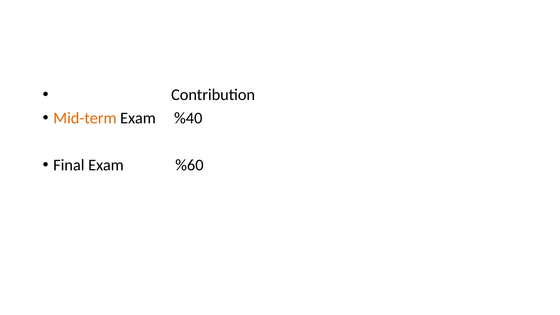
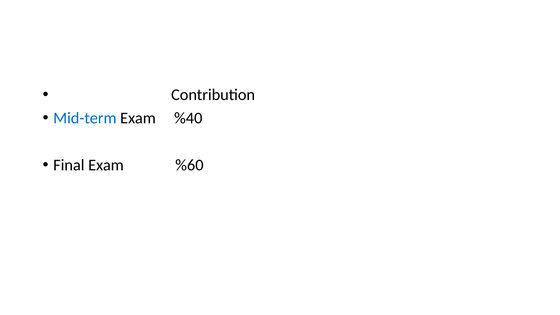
Mid-term colour: orange -> blue (85, 118)
